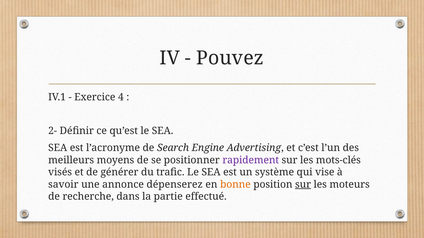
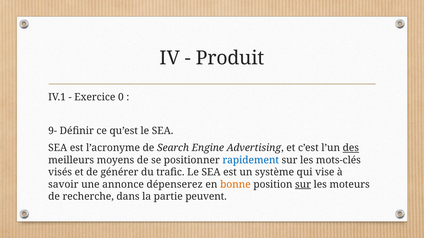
Pouvez: Pouvez -> Produit (230, 58)
4: 4 -> 0 (121, 97)
2-: 2- -> 9- (53, 131)
des underline: none -> present (351, 148)
rapidement colour: purple -> blue (251, 160)
effectué: effectué -> peuvent (206, 197)
